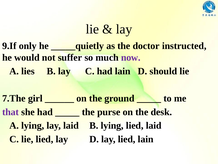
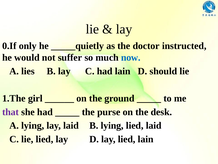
9.If: 9.If -> 0.If (9, 46)
now colour: purple -> blue (131, 57)
7.The: 7.The -> 1.The (14, 98)
